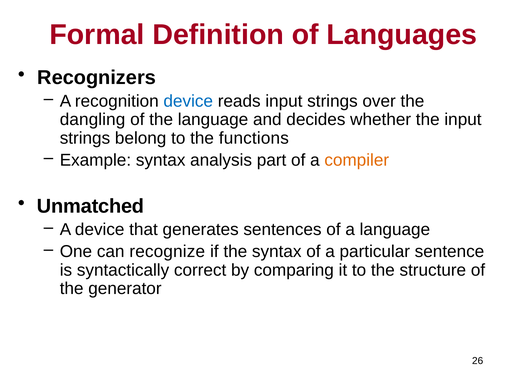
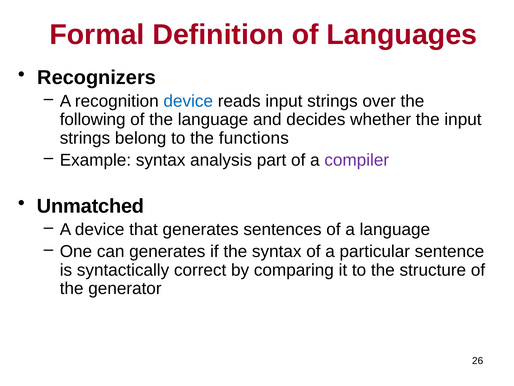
dangling: dangling -> following (93, 119)
compiler colour: orange -> purple (357, 160)
can recognize: recognize -> generates (167, 251)
